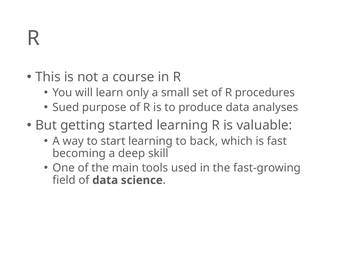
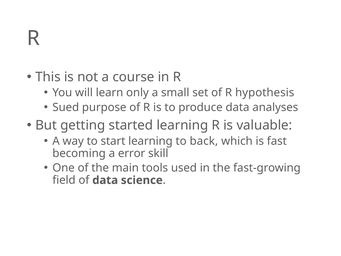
procedures: procedures -> hypothesis (265, 93)
deep: deep -> error (132, 153)
